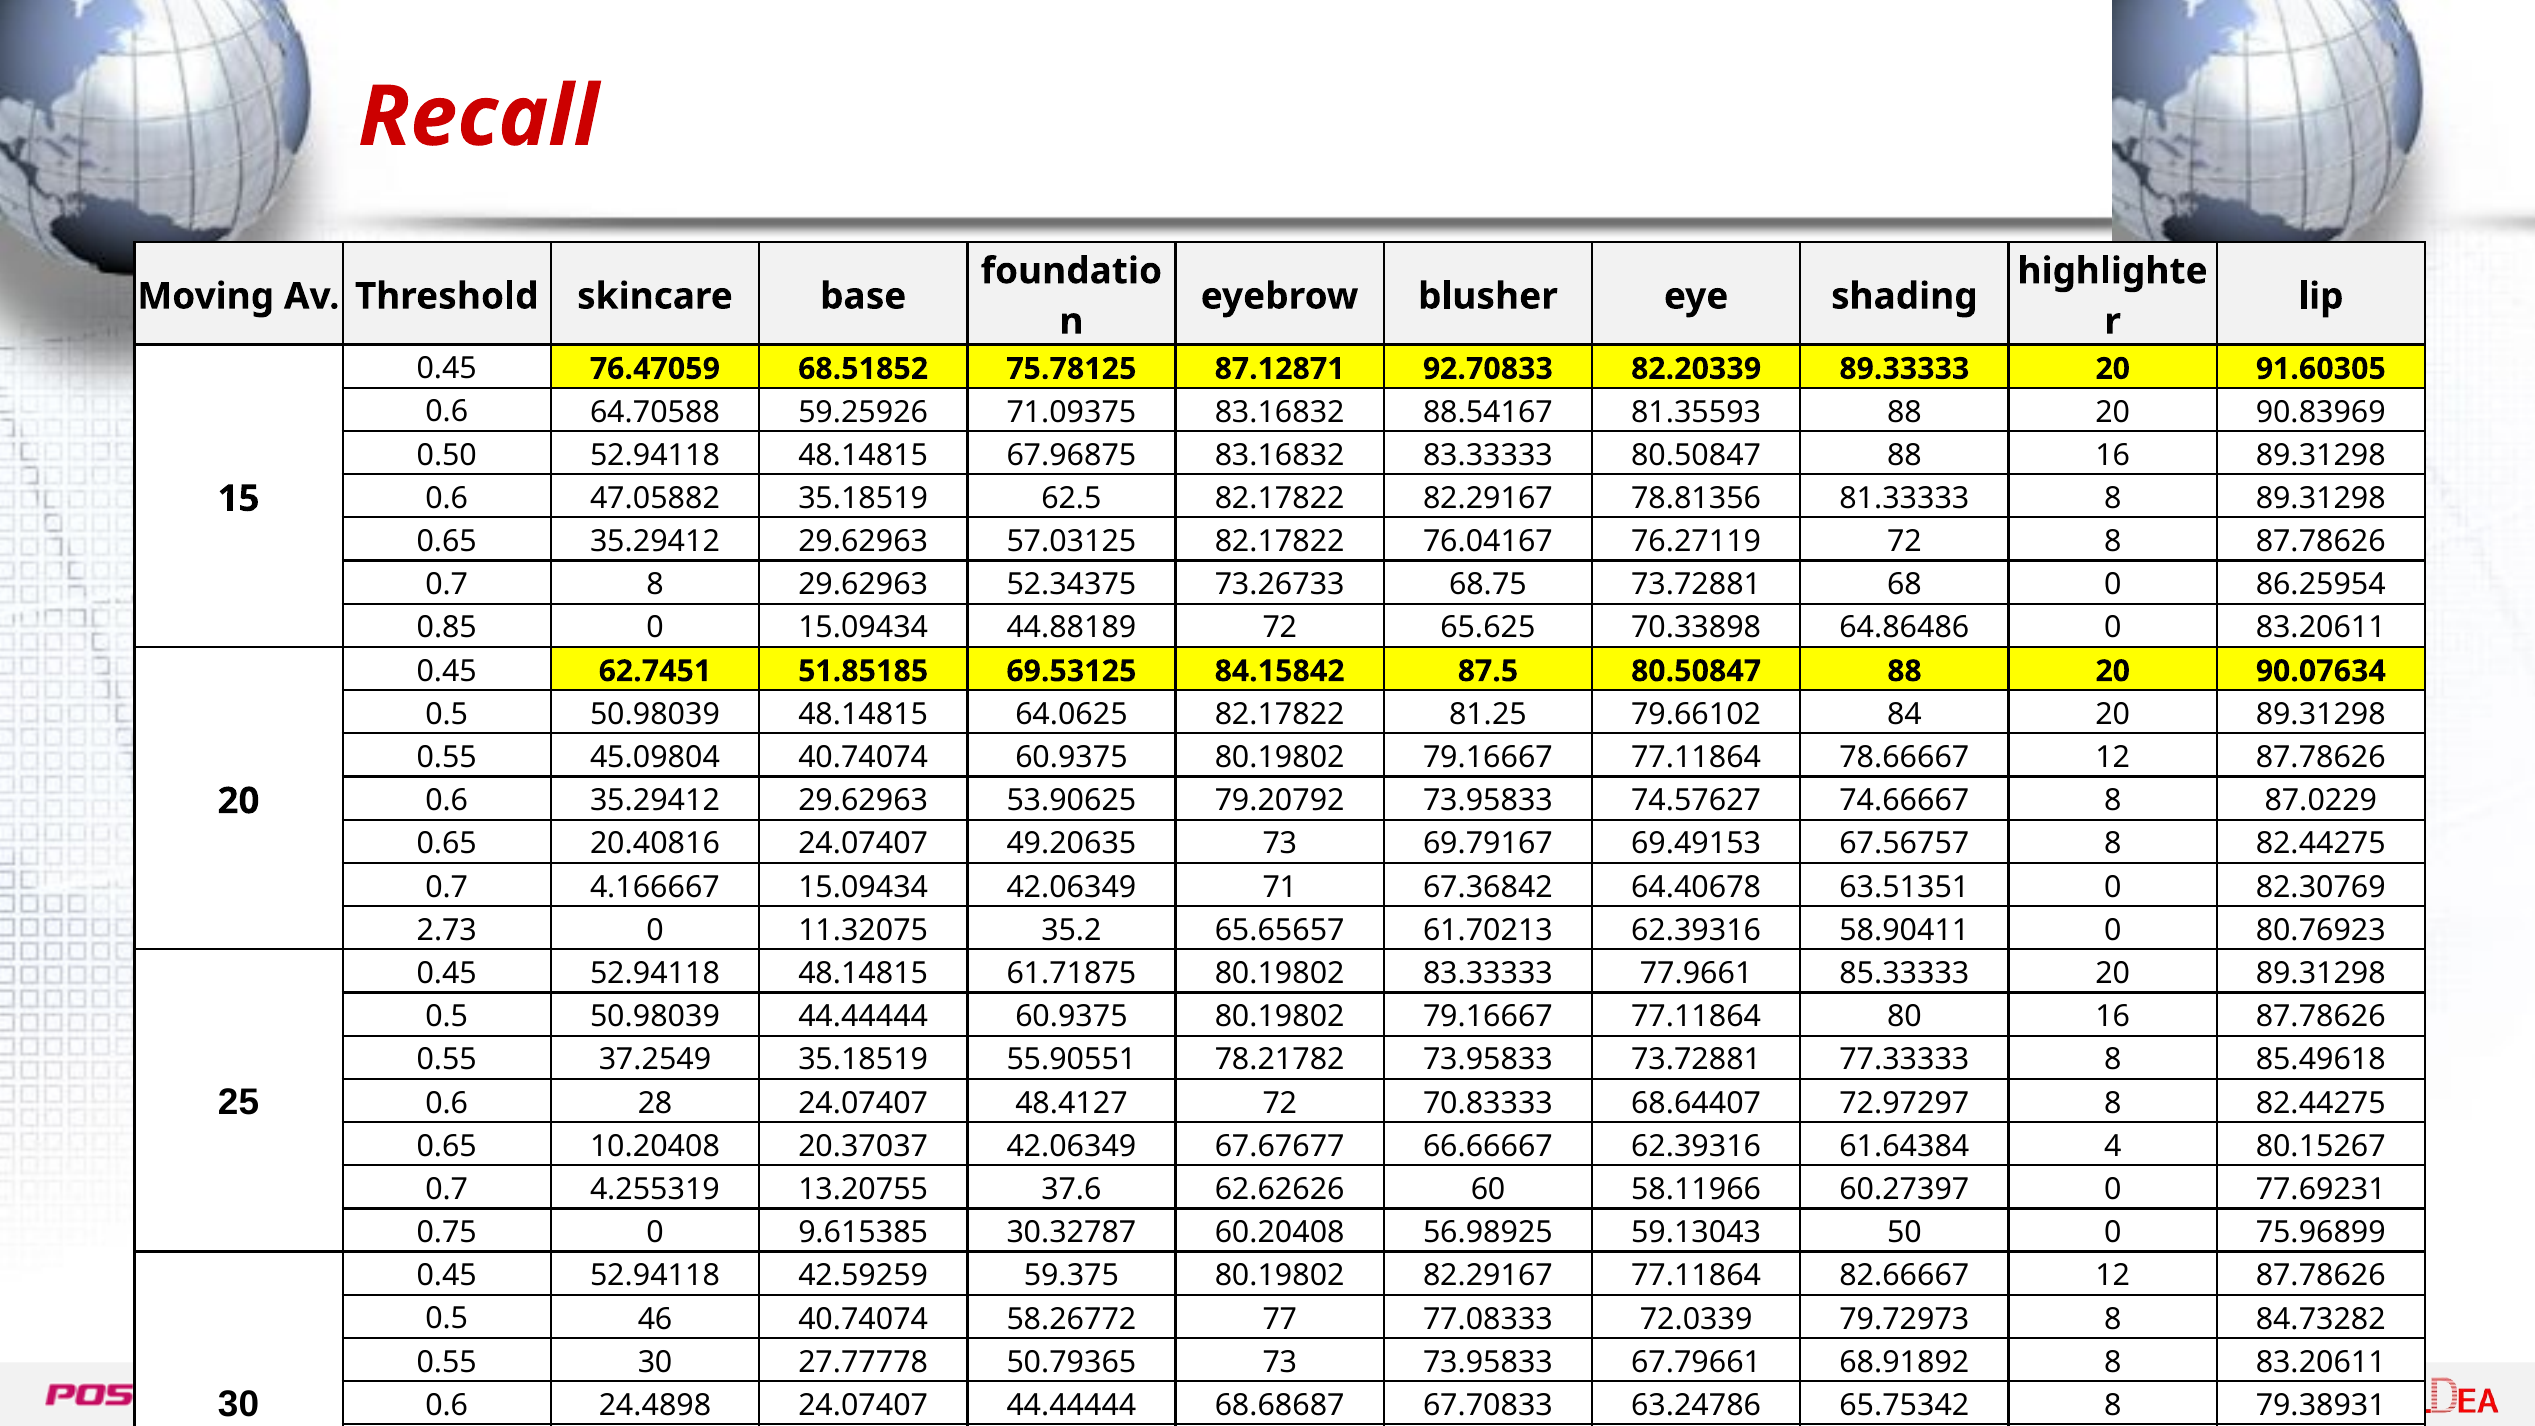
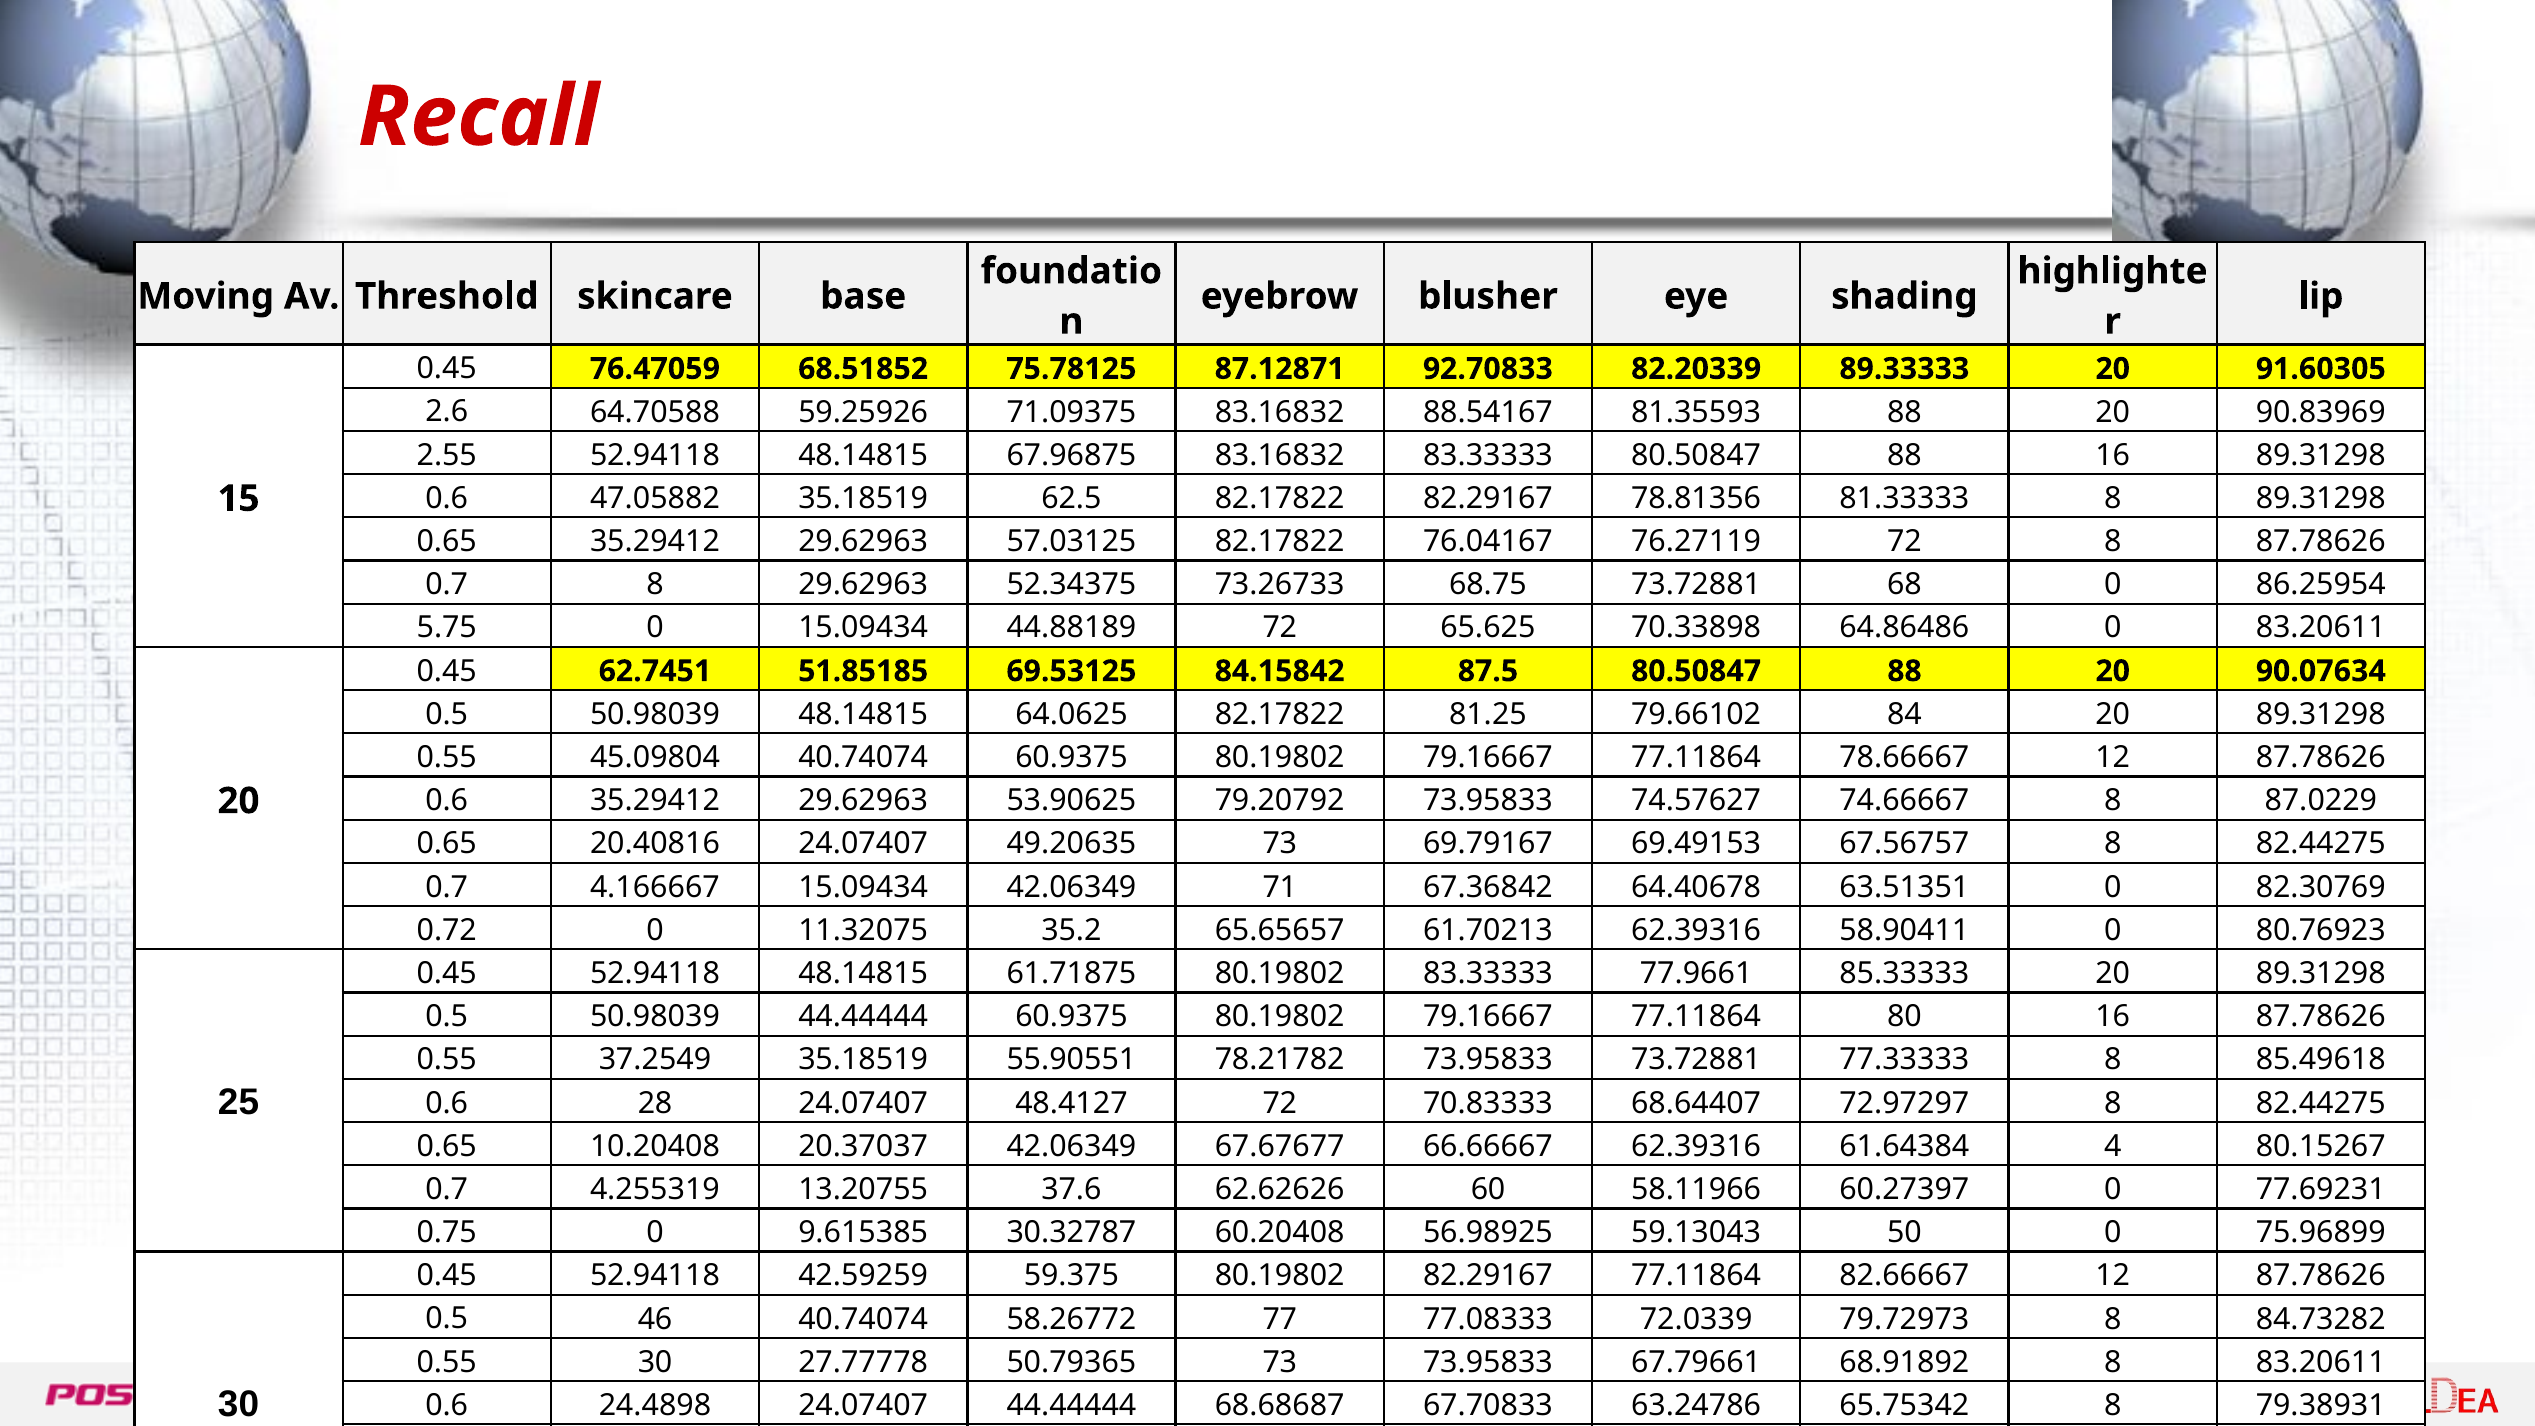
0.6: 0.6 -> 2.6 (447, 412)
0.50: 0.50 -> 2.55 (447, 455)
0.85: 0.85 -> 5.75 (447, 628)
2.73: 2.73 -> 0.72 (447, 930)
